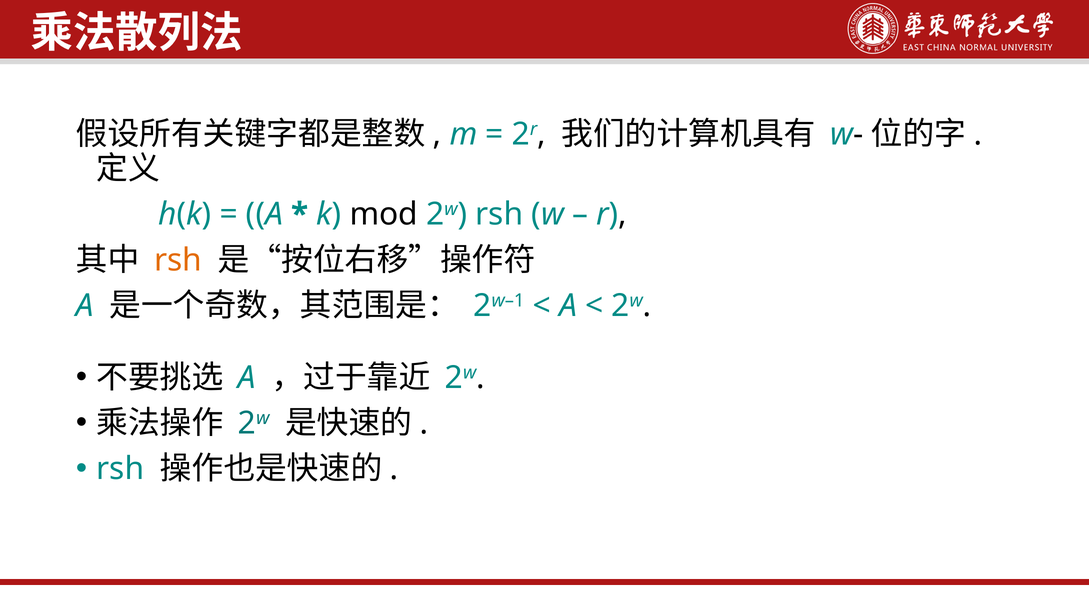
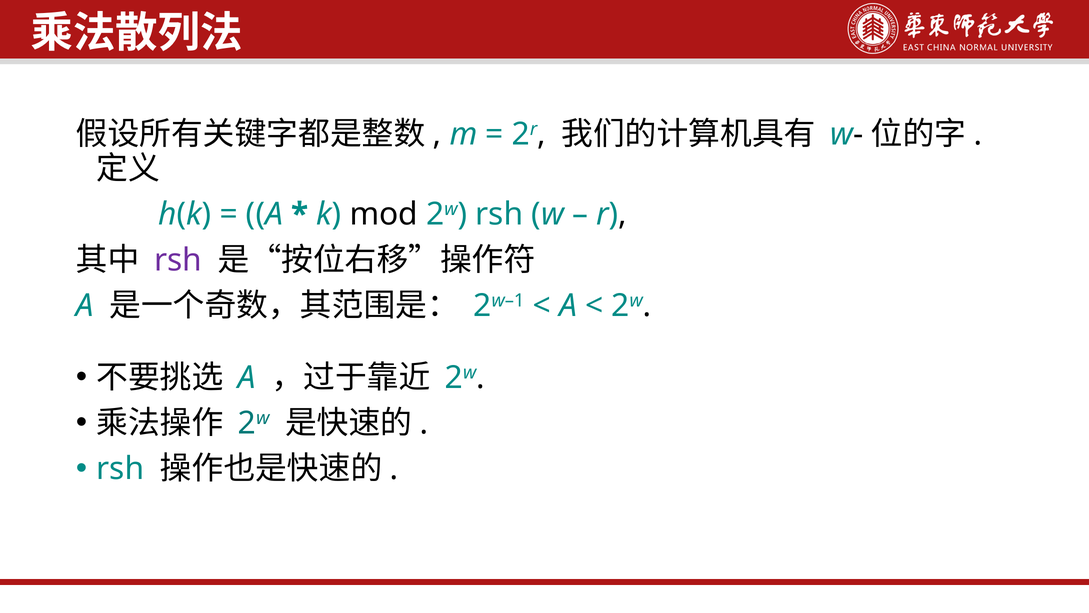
rsh colour: orange -> purple (178, 260)
